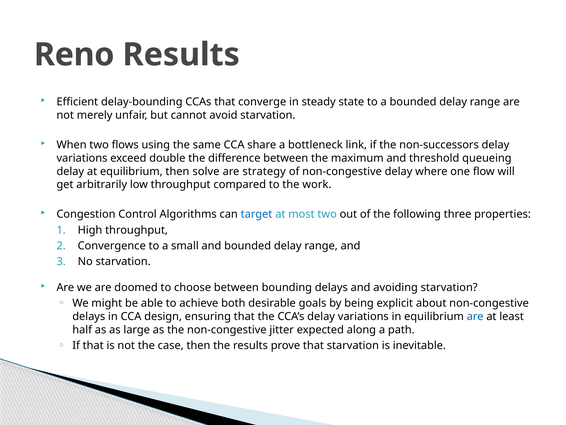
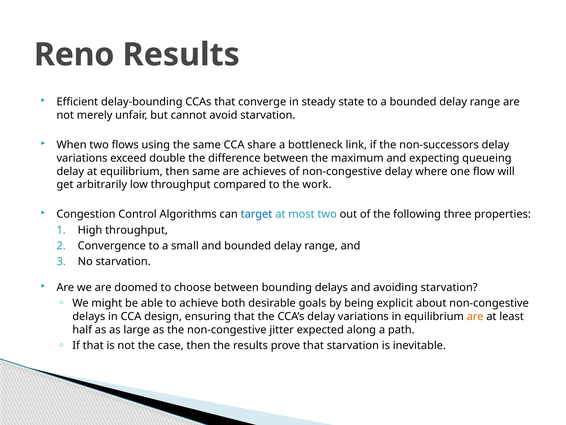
threshold: threshold -> expecting (434, 158)
then solve: solve -> same (206, 171)
strategy: strategy -> achieves (264, 171)
are colour: blue -> orange (475, 316)
